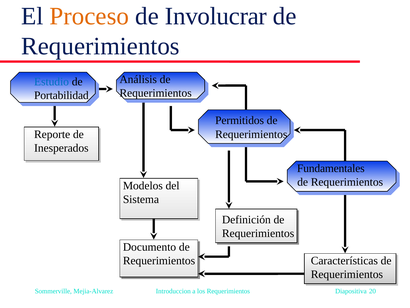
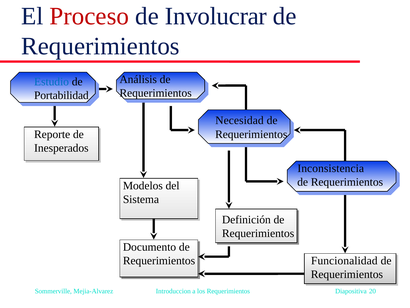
Proceso colour: orange -> red (89, 16)
Permitidos: Permitidos -> Necesidad (239, 120)
Fundamentales: Fundamentales -> Inconsistencia (331, 168)
Características: Características -> Funcionalidad (344, 260)
